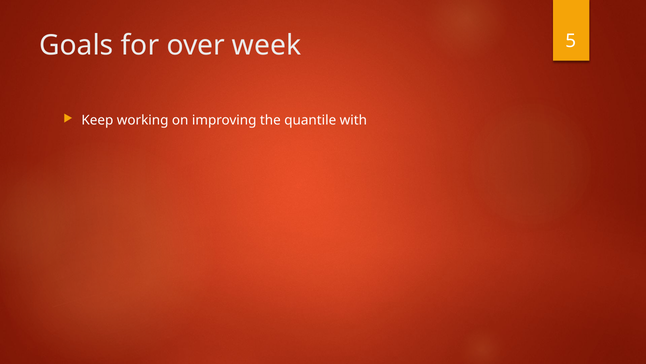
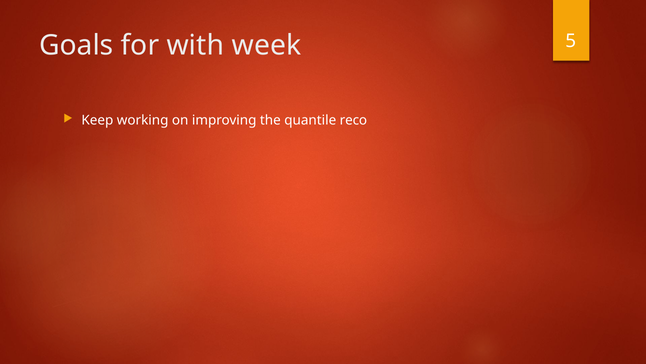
over: over -> with (195, 45)
with: with -> reco (353, 120)
